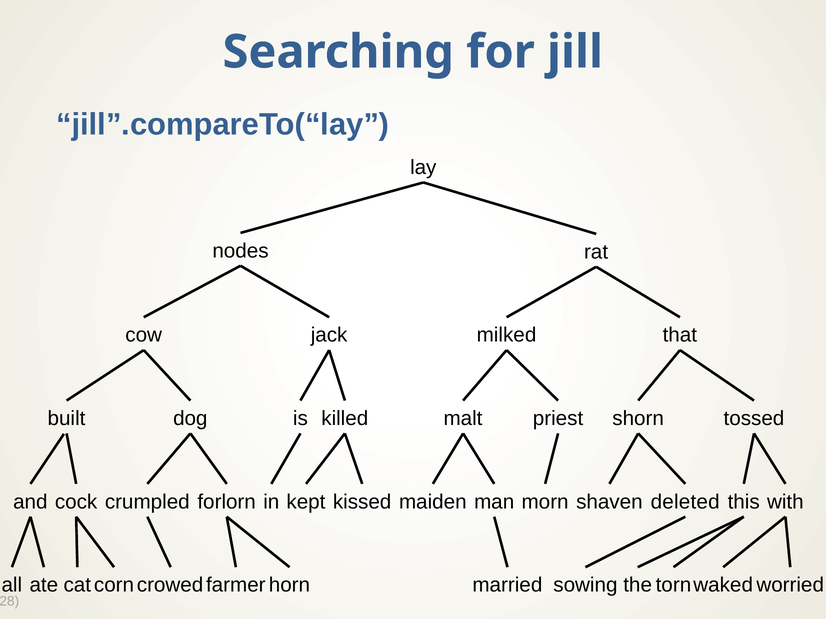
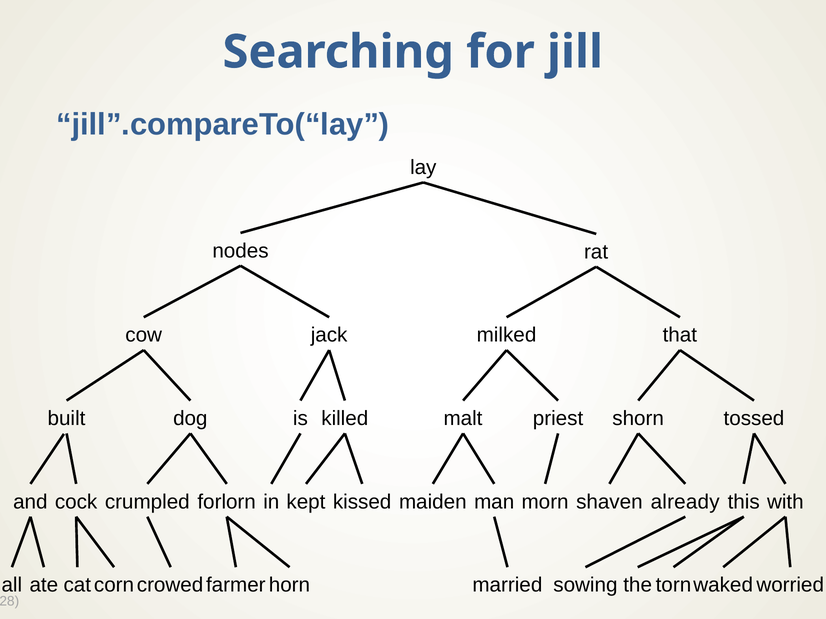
deleted: deleted -> already (685, 502)
